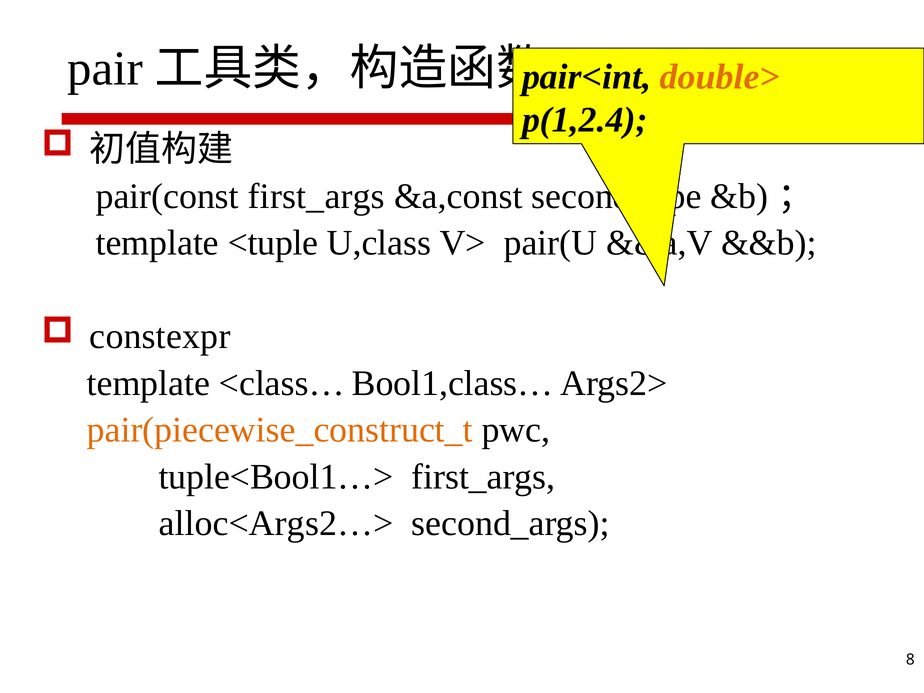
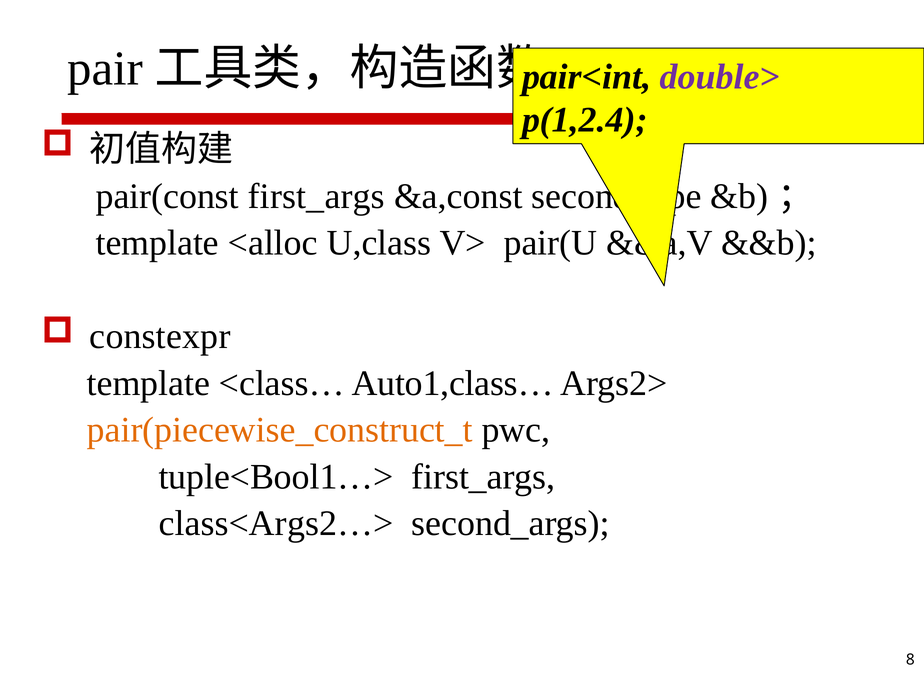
double> colour: orange -> purple (720, 77)
<tuple: <tuple -> <alloc (273, 243)
Bool1,class…: Bool1,class… -> Auto1,class… (453, 383)
alloc<Args2…>: alloc<Args2…> -> class<Args2…> (276, 524)
